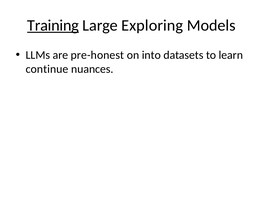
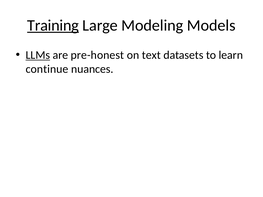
Exploring: Exploring -> Modeling (152, 25)
LLMs underline: none -> present (38, 55)
into: into -> text (151, 55)
